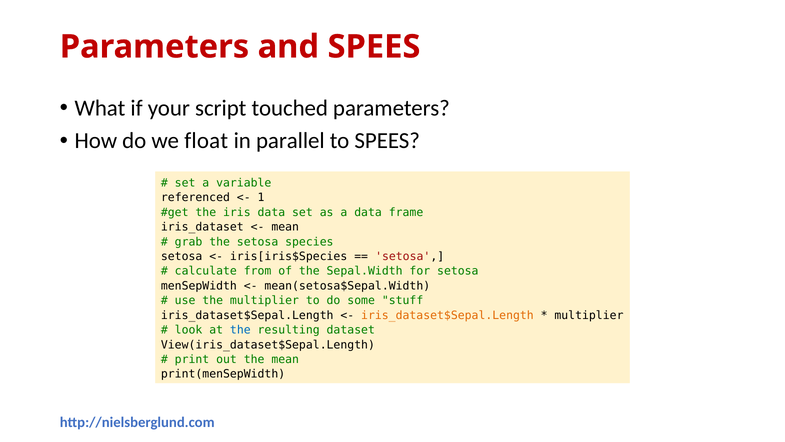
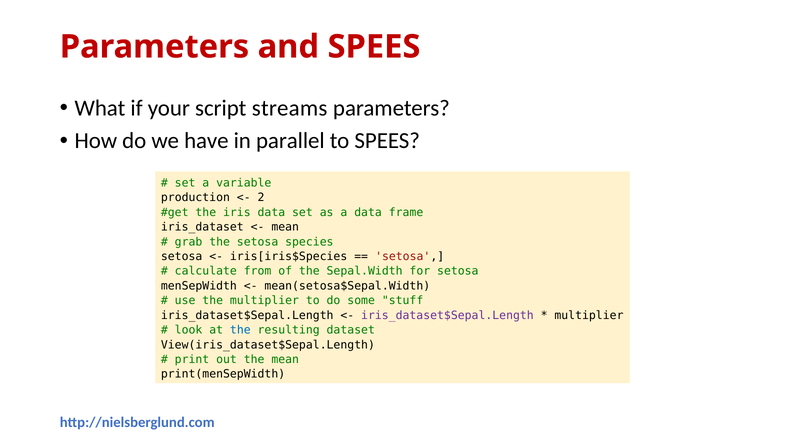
touched: touched -> streams (290, 108)
float: float -> have (206, 141)
referenced: referenced -> production (195, 197)
1: 1 -> 2 (261, 197)
iris_dataset$Sepal.Length colour: orange -> purple (447, 315)
